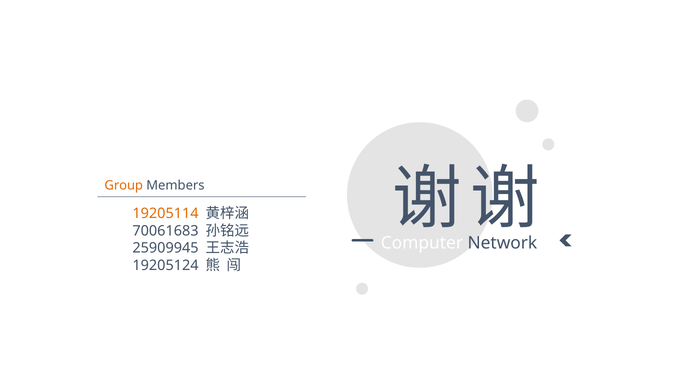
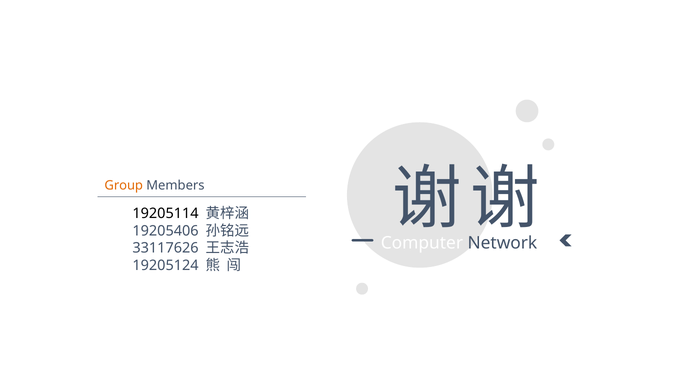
19205114 colour: orange -> black (166, 214)
70061683: 70061683 -> 19205406 (166, 231)
25909945: 25909945 -> 33117626 (166, 248)
